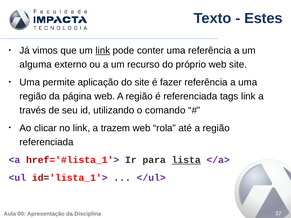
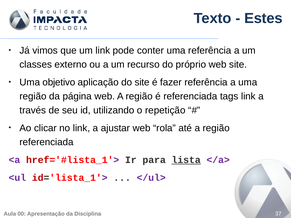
link underline: present -> none (103, 51)
alguma: alguma -> classes (36, 65)
permite: permite -> objetivo (59, 82)
comando: comando -> repetição (165, 110)
trazem: trazem -> ajustar (115, 128)
